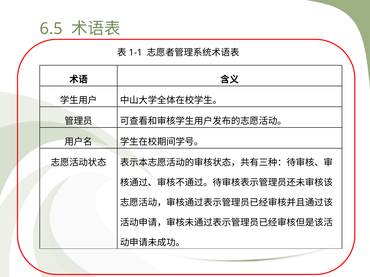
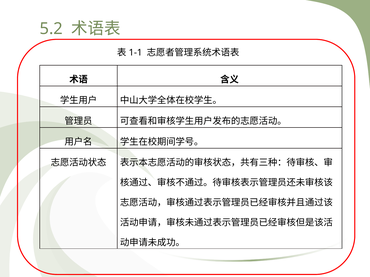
6.5: 6.5 -> 5.2 (51, 29)
